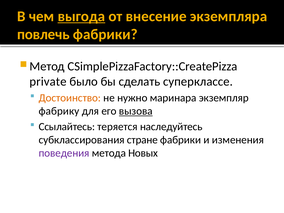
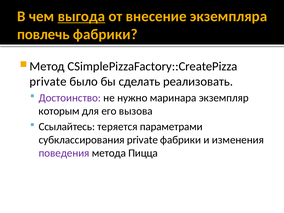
суперклассе: суперклассе -> реализовать (198, 82)
Достоинство colour: orange -> purple (70, 98)
фабрику: фабрику -> которым (59, 111)
вызова underline: present -> none (136, 111)
наследуйтесь: наследуйтесь -> параметрами (171, 127)
субклассирования стране: стране -> private (142, 140)
Новых: Новых -> Пицца (143, 153)
